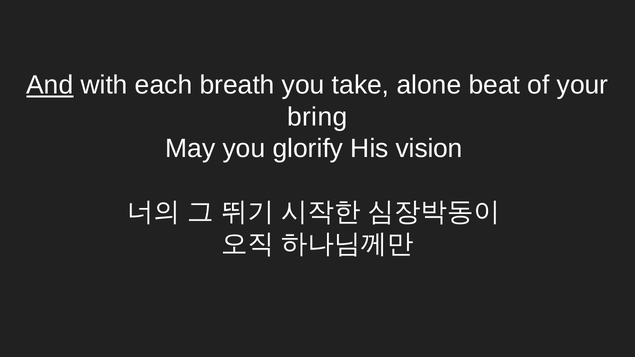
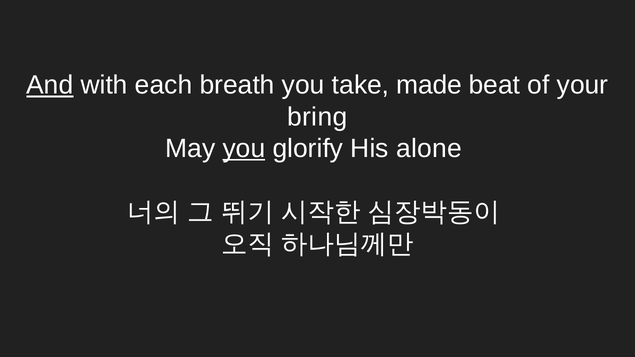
alone: alone -> made (429, 85)
you underline: none -> present (244, 149)
vision: vision -> alone (429, 149)
